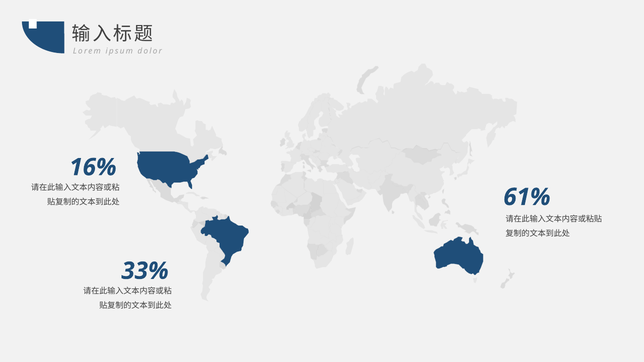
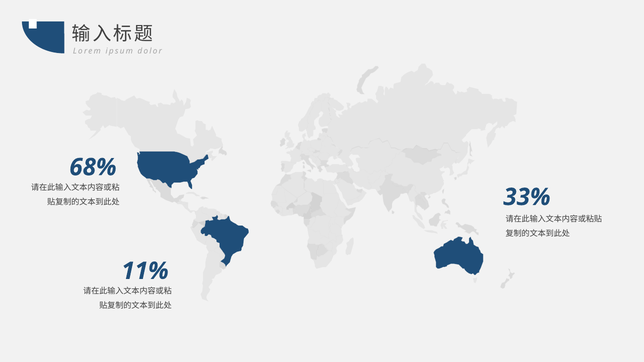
16%: 16% -> 68% (93, 167)
61%: 61% -> 33% (527, 197)
33%: 33% -> 11% (145, 271)
